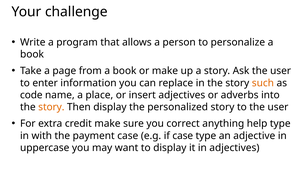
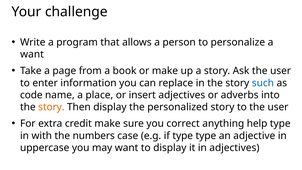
book: book -> want (32, 54)
such colour: orange -> blue (263, 83)
payment: payment -> numbers (94, 136)
if case: case -> type (183, 136)
